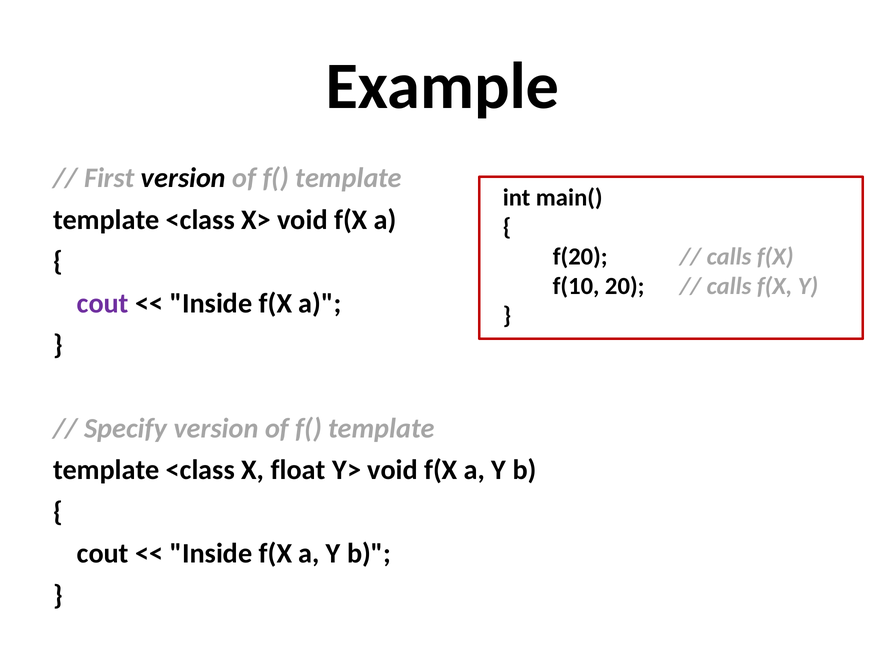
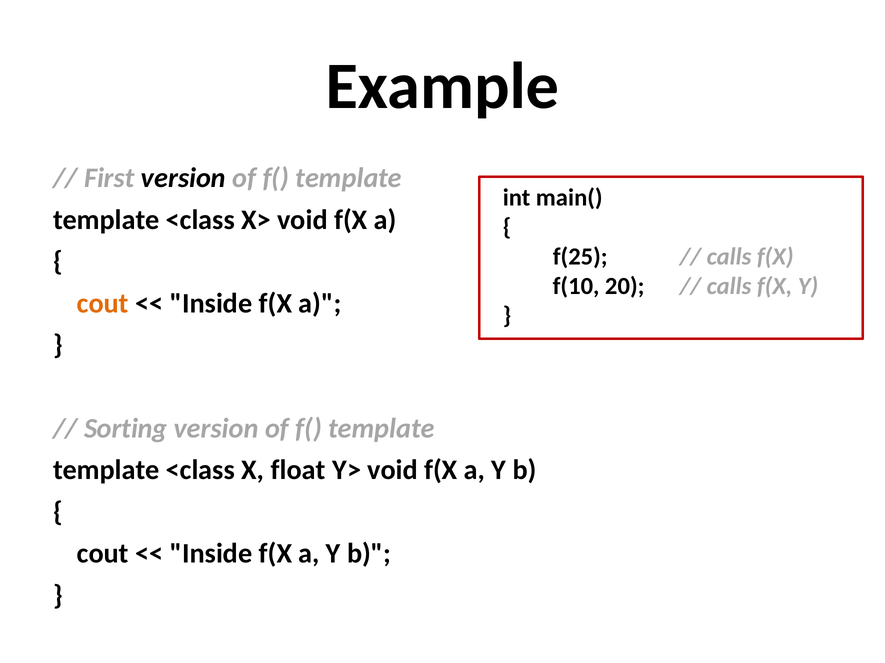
f(20: f(20 -> f(25 (580, 257)
cout colour: purple -> orange (103, 304)
Specify: Specify -> Sorting (126, 429)
